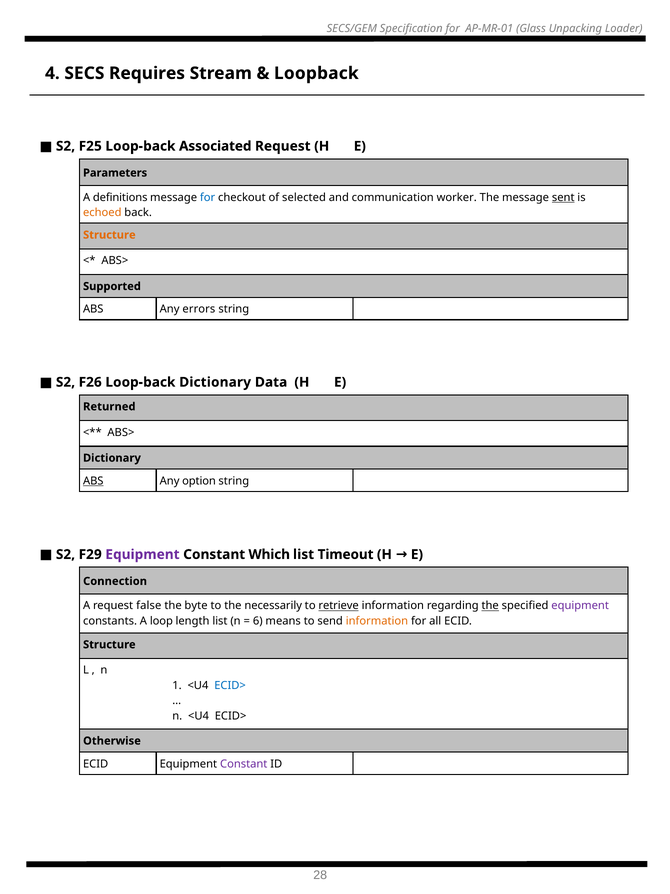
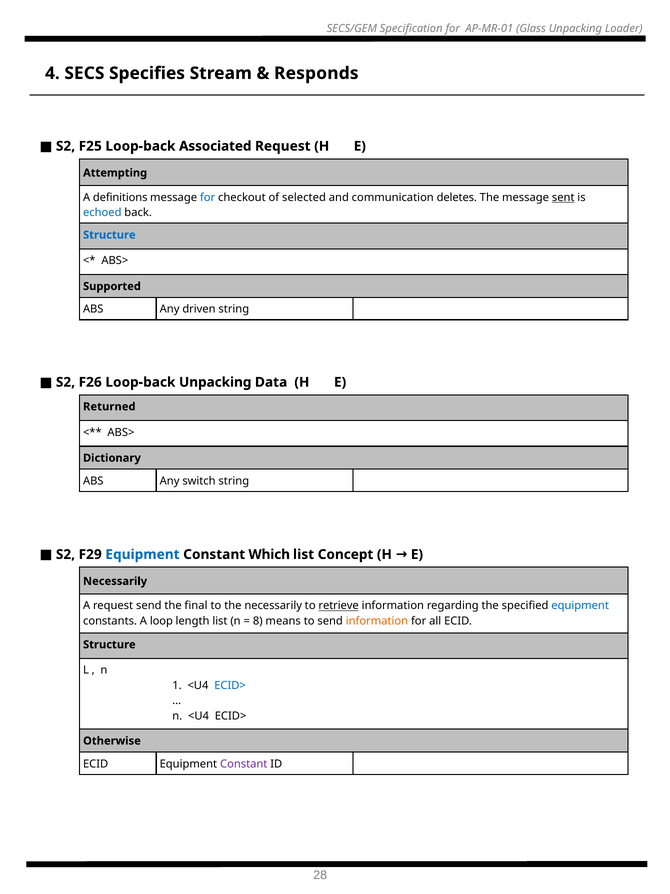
Requires: Requires -> Specifies (147, 73)
Loopback: Loopback -> Responds (316, 73)
Parameters: Parameters -> Attempting (115, 173)
worker: worker -> deletes (457, 197)
echoed colour: orange -> blue (102, 213)
Structure colour: orange -> blue (109, 235)
errors: errors -> driven (199, 309)
Loop-back Dictionary: Dictionary -> Unpacking (215, 382)
ABS underline: present -> none (93, 481)
option: option -> switch (199, 481)
Equipment colour: purple -> blue (142, 554)
Timeout: Timeout -> Concept (346, 554)
Connection: Connection -> Necessarily (115, 581)
request false: false -> send (149, 605)
byte: byte -> final (196, 605)
the underline: present -> none (490, 605)
equipment colour: purple -> blue (580, 605)
6: 6 -> 8 (258, 621)
